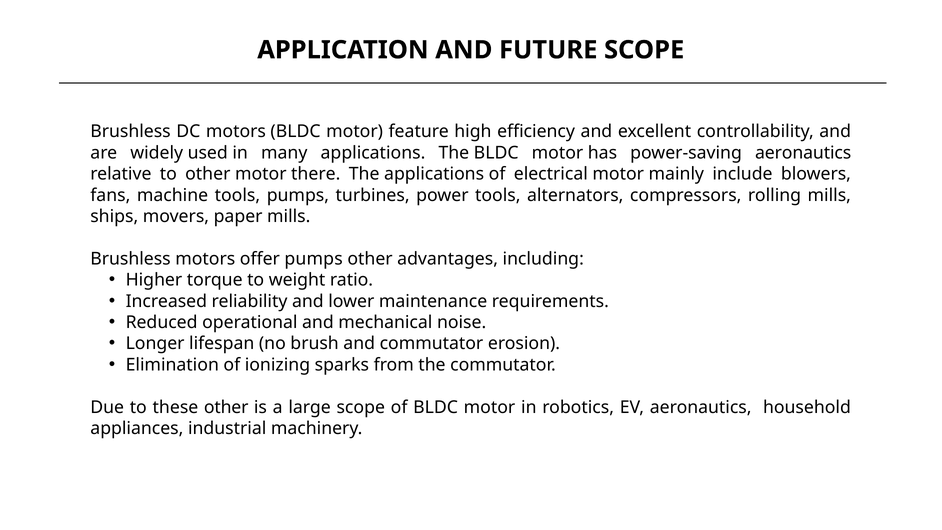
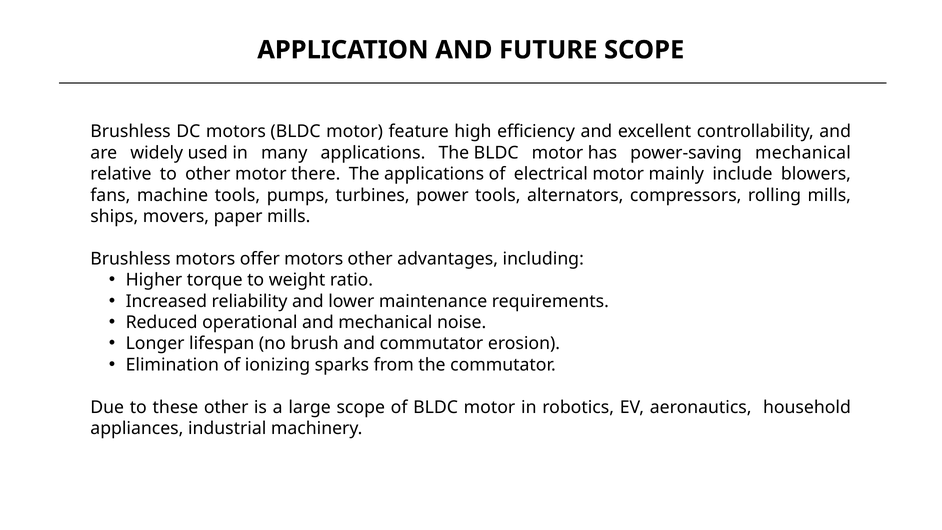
power-saving aeronautics: aeronautics -> mechanical (803, 153)
offer pumps: pumps -> motors (314, 259)
